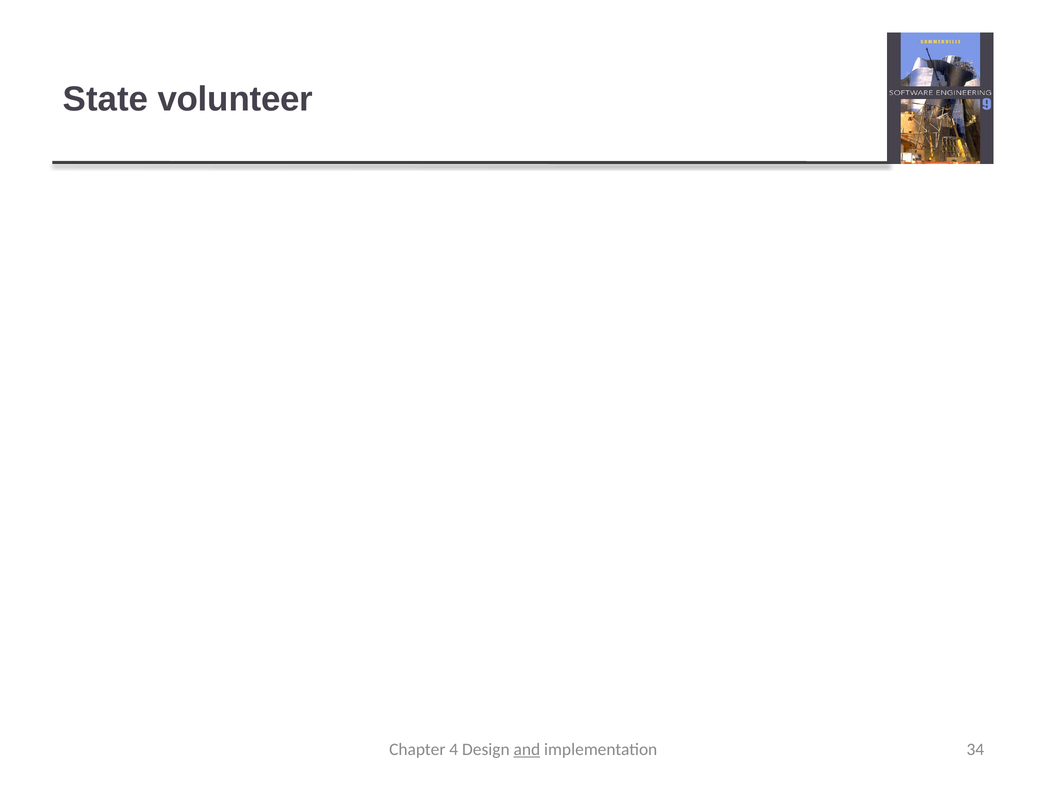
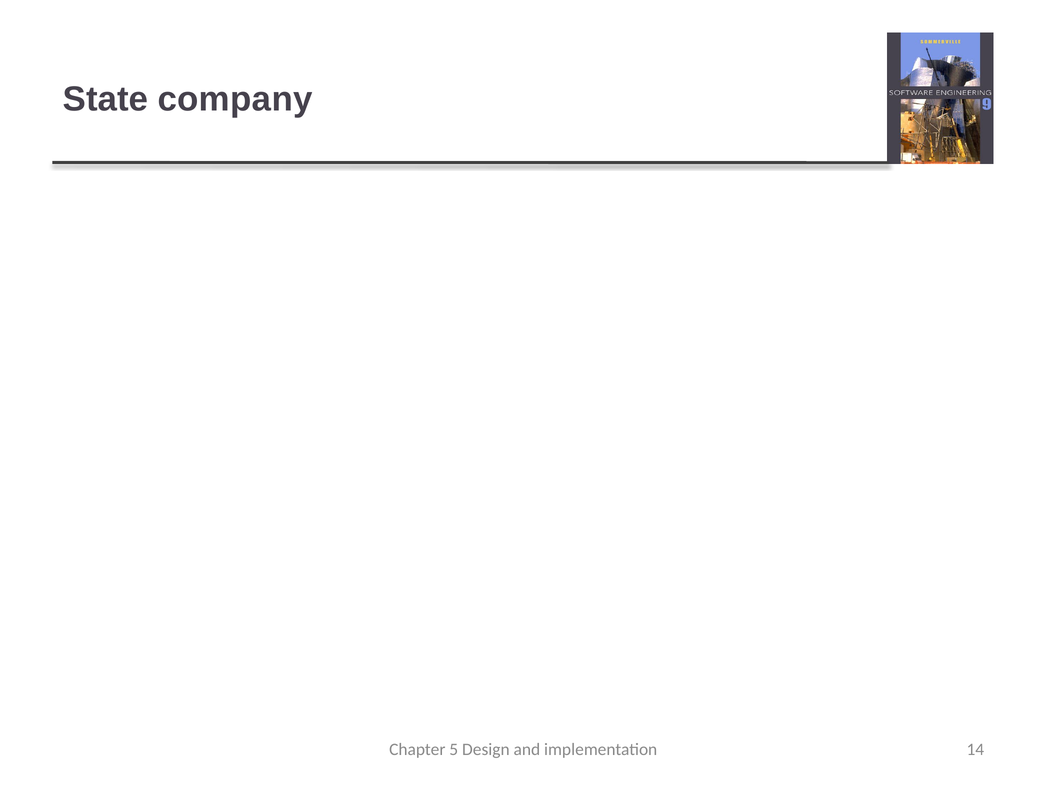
volunteer: volunteer -> company (235, 99)
4: 4 -> 5 (454, 750)
and underline: present -> none (527, 750)
34: 34 -> 14 (975, 750)
